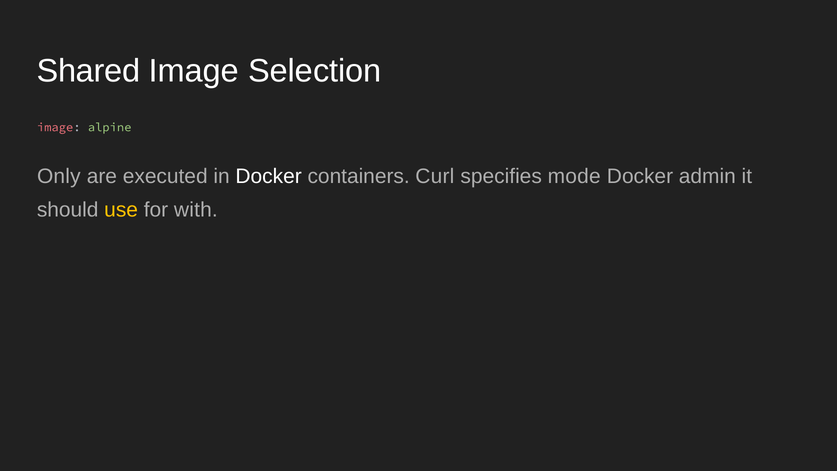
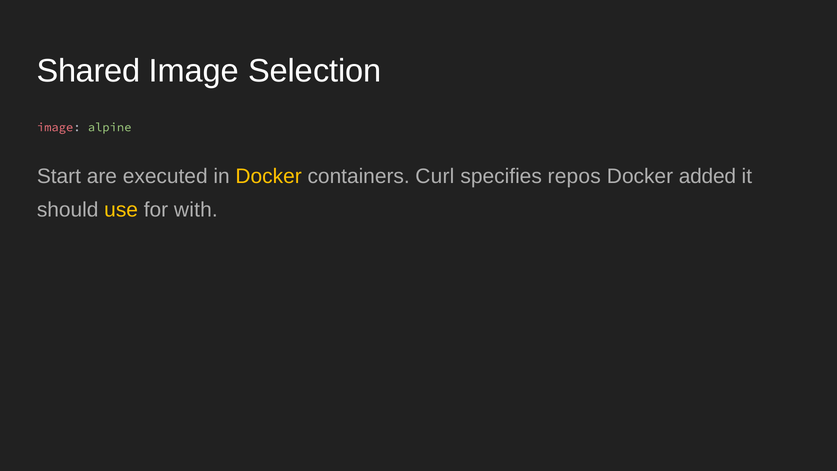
Only: Only -> Start (59, 176)
Docker colour: white -> yellow (269, 176)
mode: mode -> repos (574, 176)
admin: admin -> added (707, 176)
